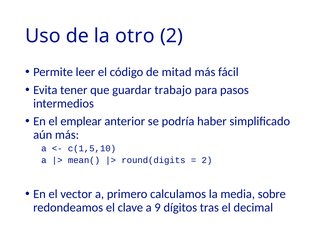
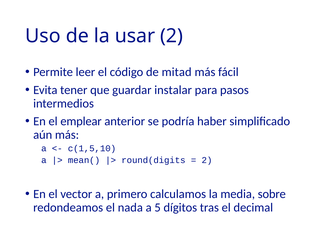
otro: otro -> usar (135, 36)
trabajo: trabajo -> instalar (173, 90)
clave: clave -> nada (130, 207)
9: 9 -> 5 (158, 207)
